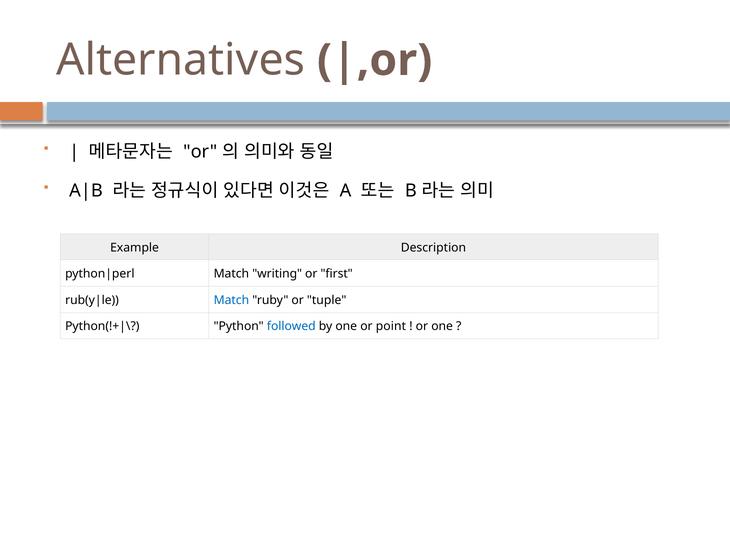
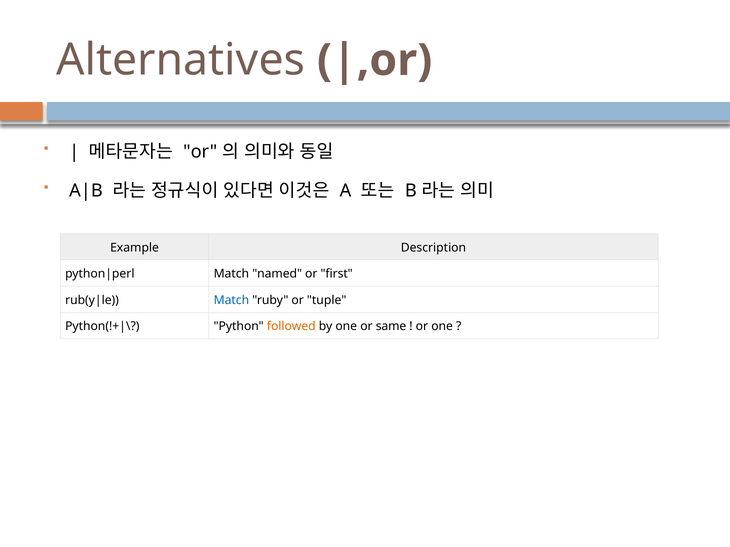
writing: writing -> named (277, 274)
followed colour: blue -> orange (291, 327)
point: point -> same (391, 327)
